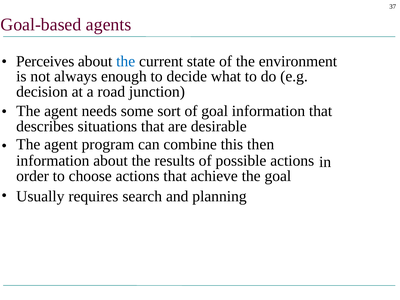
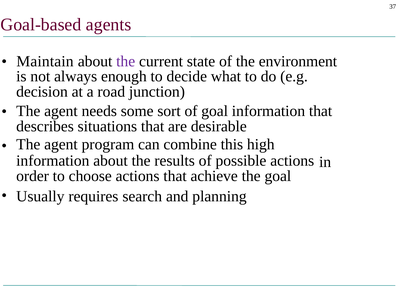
Perceives: Perceives -> Maintain (45, 61)
the colour: blue -> purple (126, 61)
then: then -> high (261, 144)
